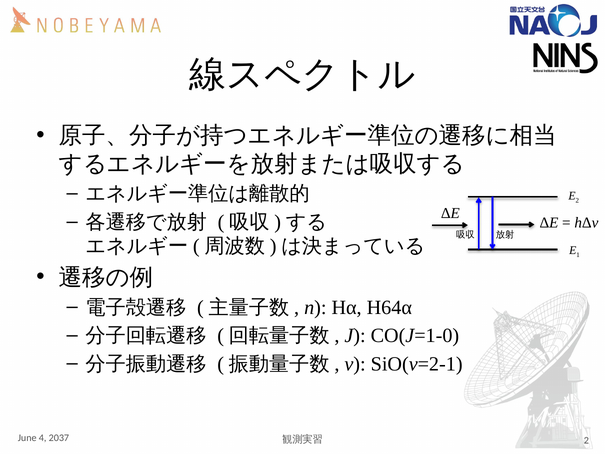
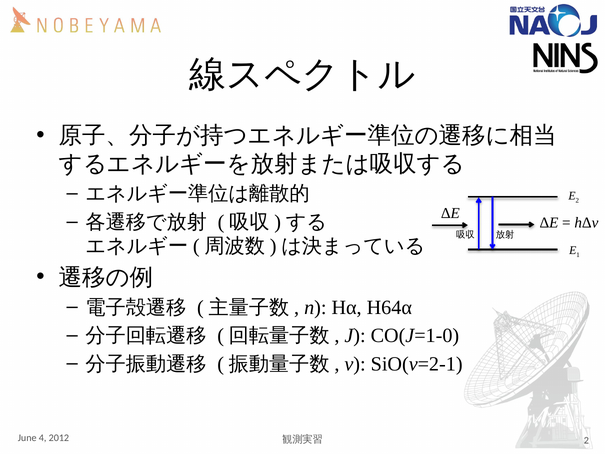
2037: 2037 -> 2012 (59, 438)
